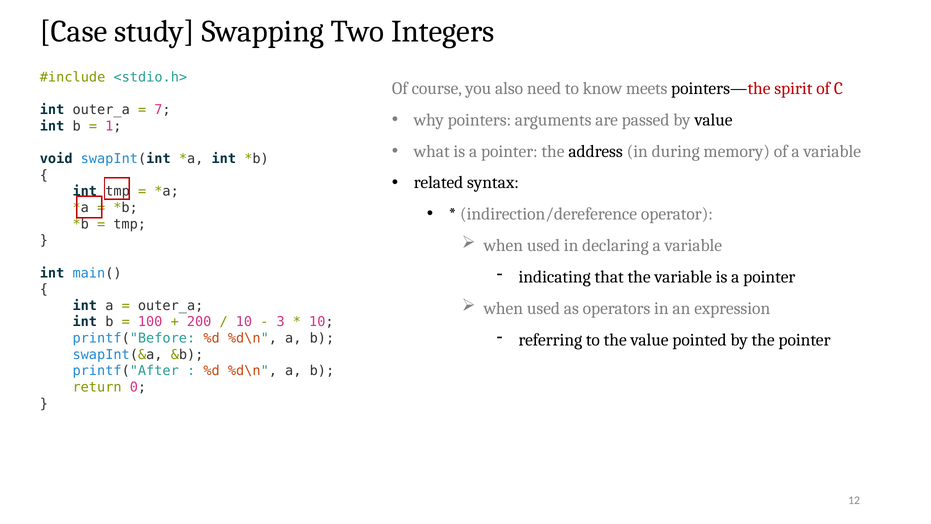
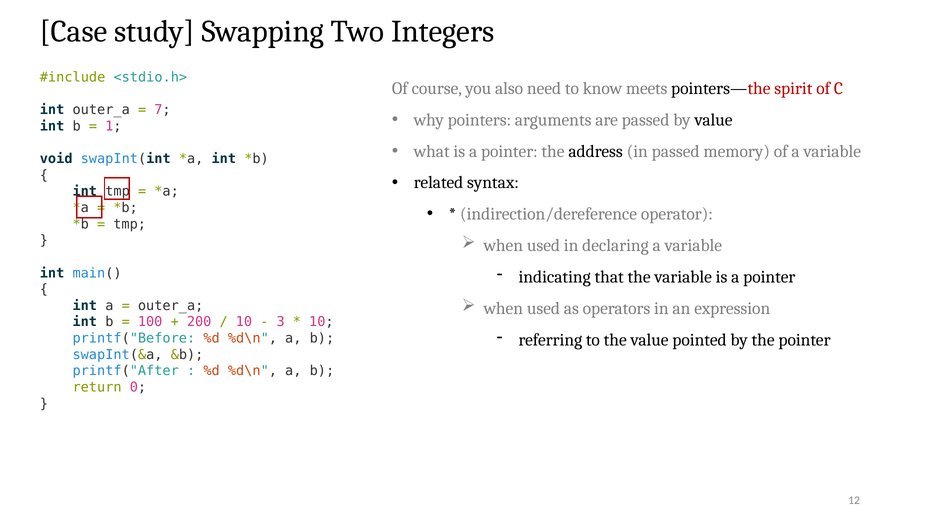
in during: during -> passed (676, 151)
